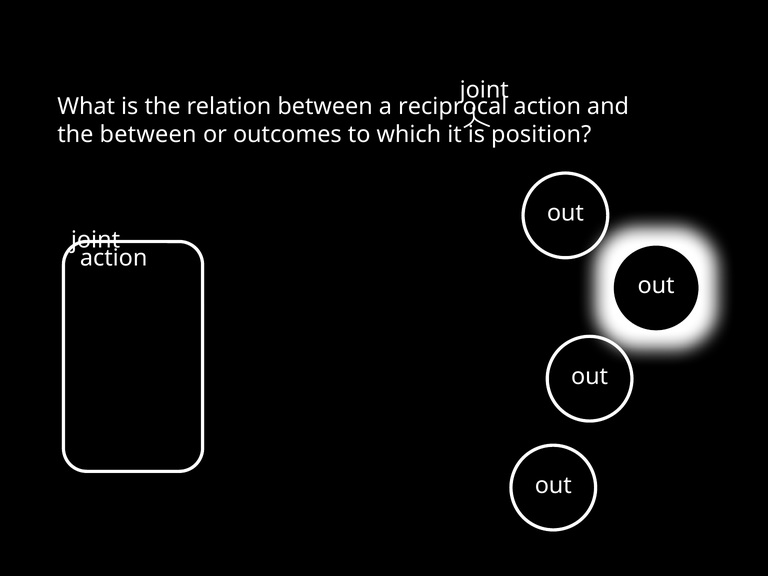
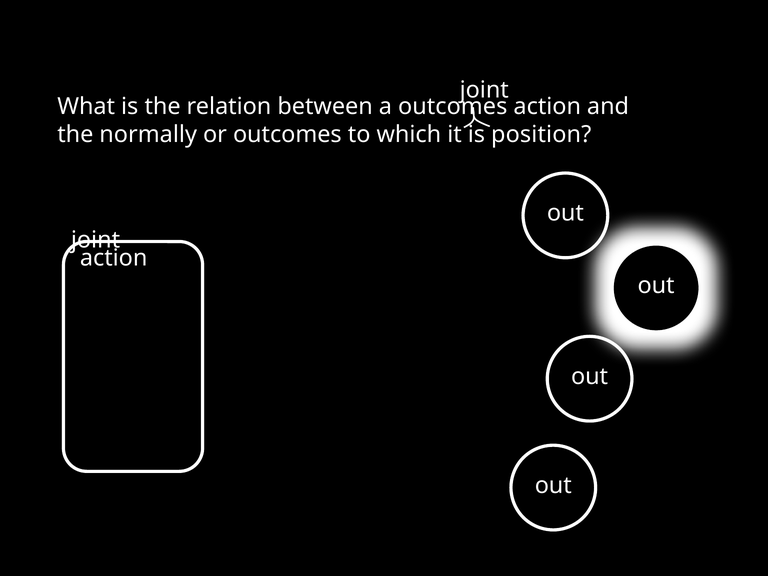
a reciprocal: reciprocal -> outcomes (453, 106)
the between: between -> normally (148, 135)
